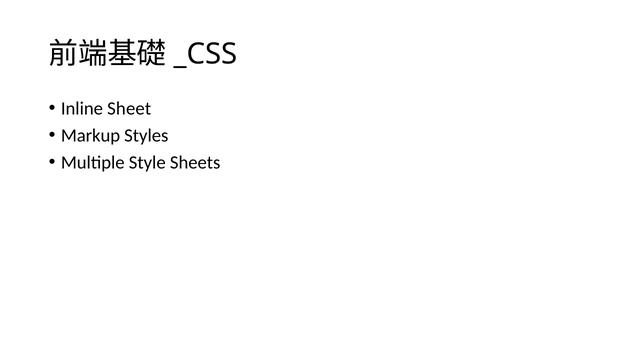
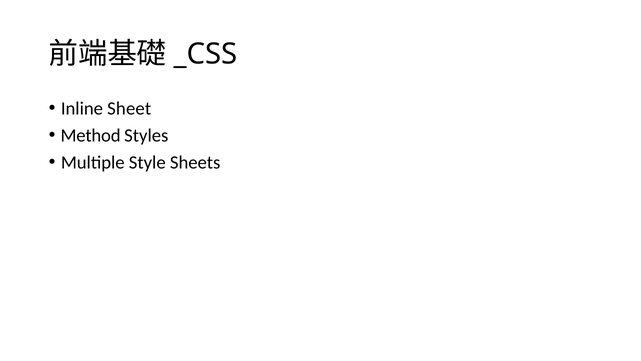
Markup: Markup -> Method (91, 135)
